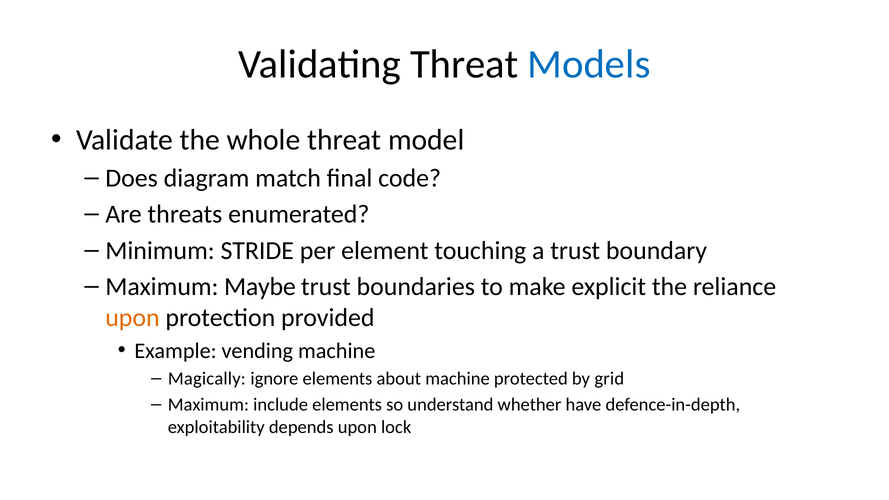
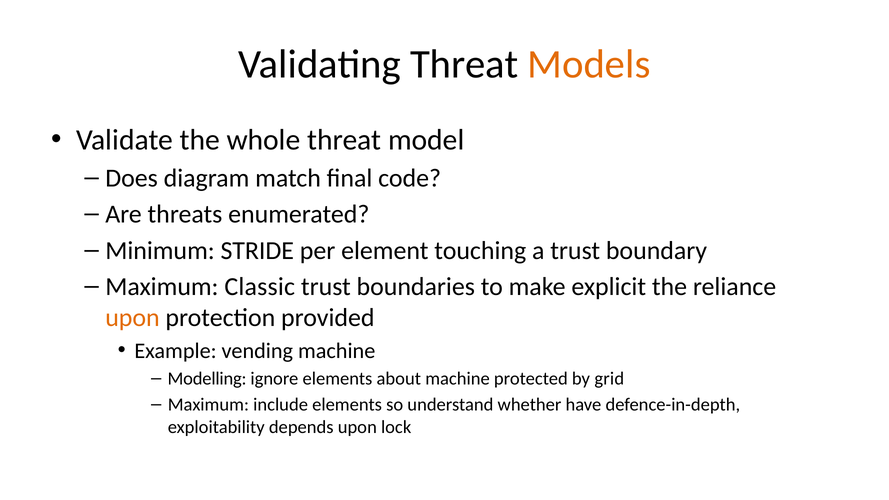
Models colour: blue -> orange (589, 65)
Maybe: Maybe -> Classic (260, 287)
Magically: Magically -> Modelling (207, 379)
